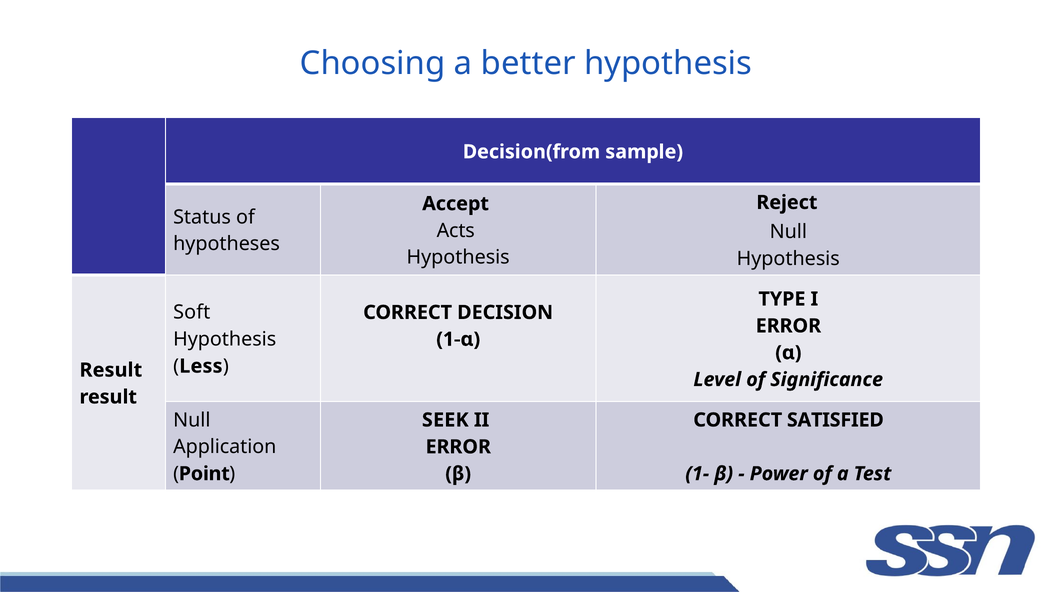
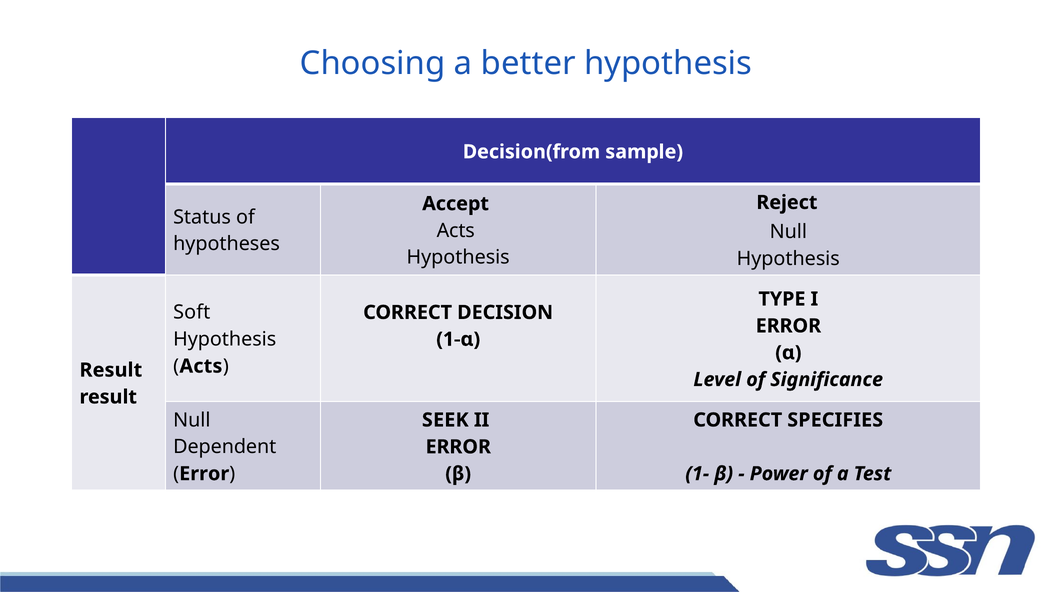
Less: Less -> Acts (201, 366)
SATISFIED: SATISFIED -> SPECIFIES (835, 420)
Application: Application -> Dependent (225, 447)
Point: Point -> Error (204, 474)
